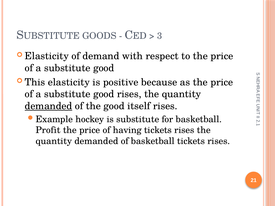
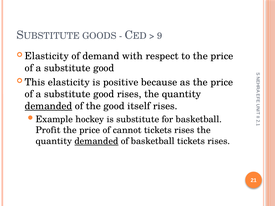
3: 3 -> 9 (160, 36)
having: having -> cannot (127, 130)
demanded underline: none -> present (96, 141)
